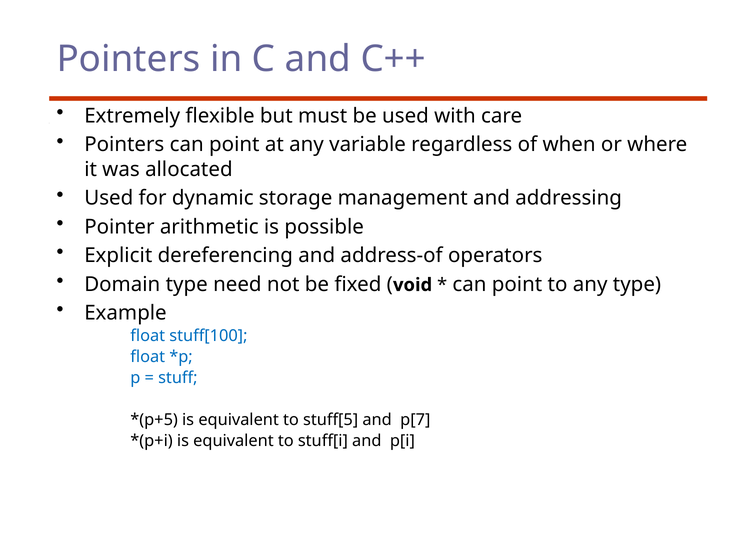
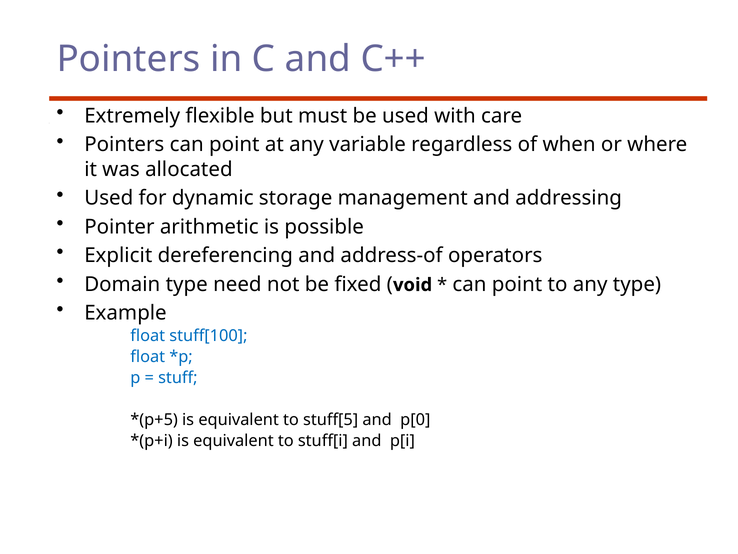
p[7: p[7 -> p[0 (415, 419)
